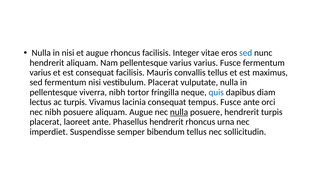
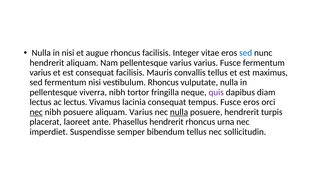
vestibulum Placerat: Placerat -> Rhoncus (163, 82)
quis colour: blue -> purple (216, 92)
ac turpis: turpis -> lectus (75, 102)
Fusce ante: ante -> eros (251, 102)
nec underline: none -> present (36, 112)
aliquam Augue: Augue -> Varius (141, 112)
